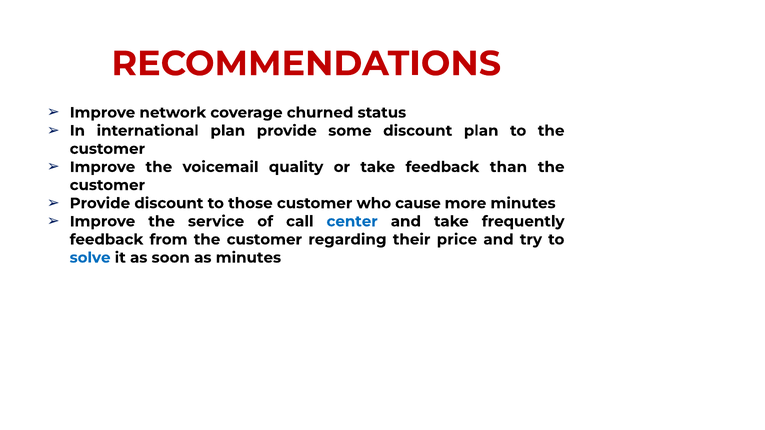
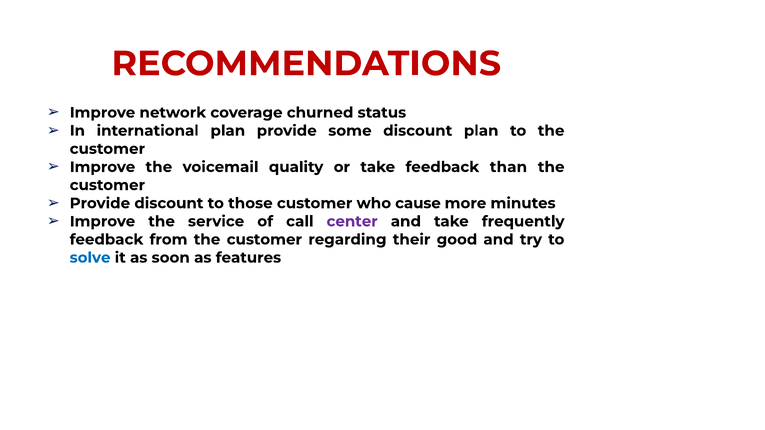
center colour: blue -> purple (352, 222)
price: price -> good (457, 240)
as minutes: minutes -> features (248, 258)
